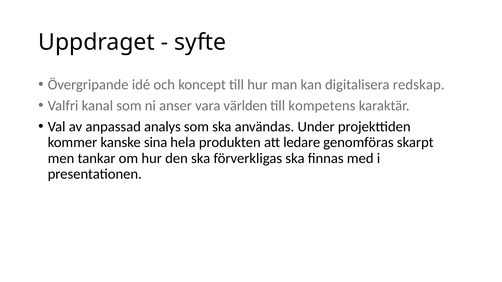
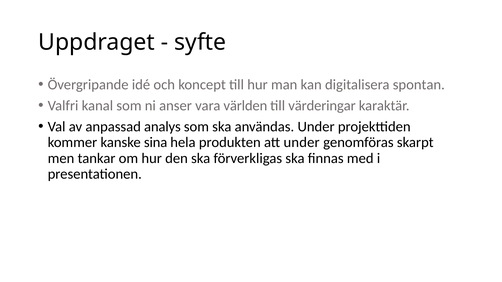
redskap: redskap -> spontan (419, 85)
kompetens: kompetens -> värderingar (322, 106)
att ledare: ledare -> under (302, 143)
